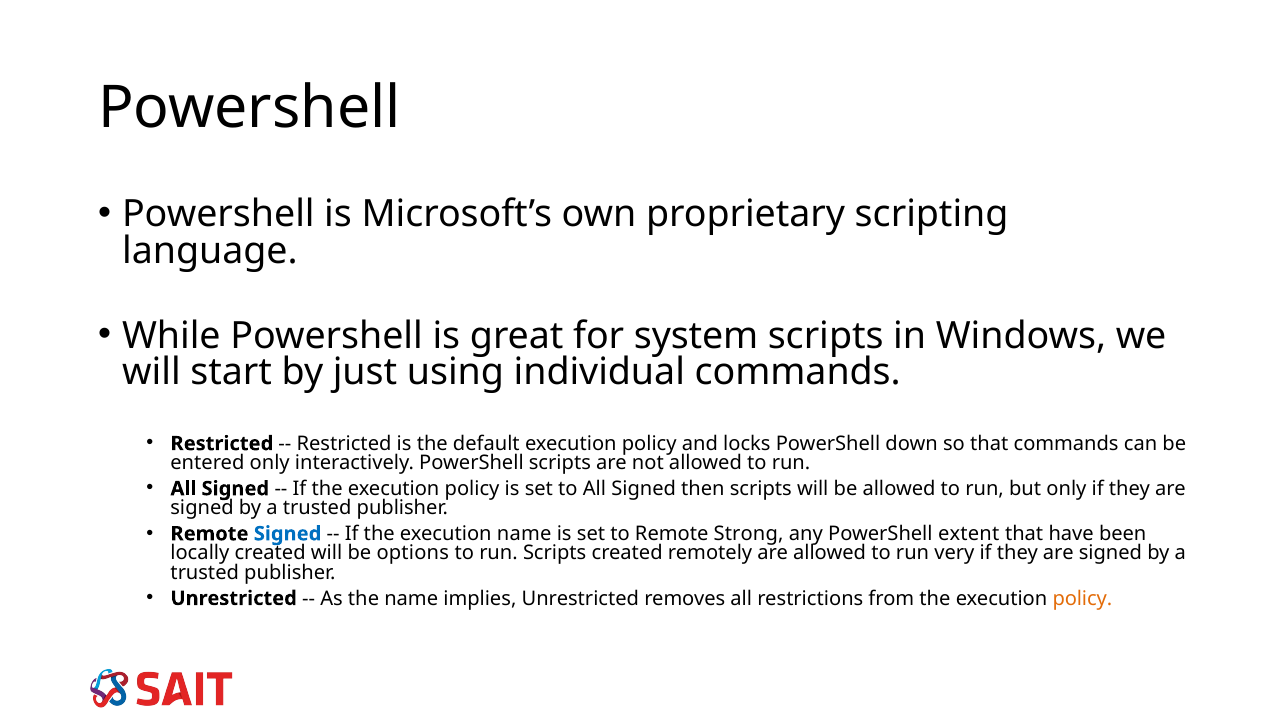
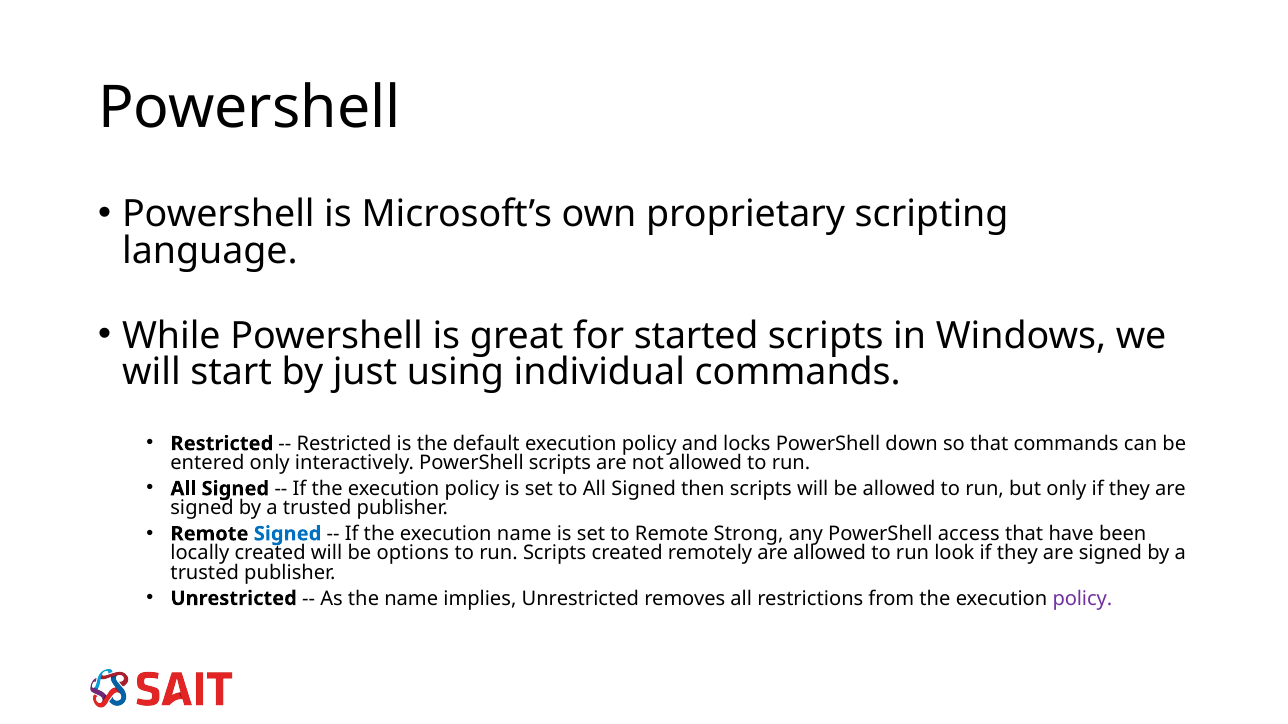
system: system -> started (696, 336)
extent: extent -> access (969, 534)
very: very -> look (954, 554)
policy colour: orange -> purple (1082, 599)
